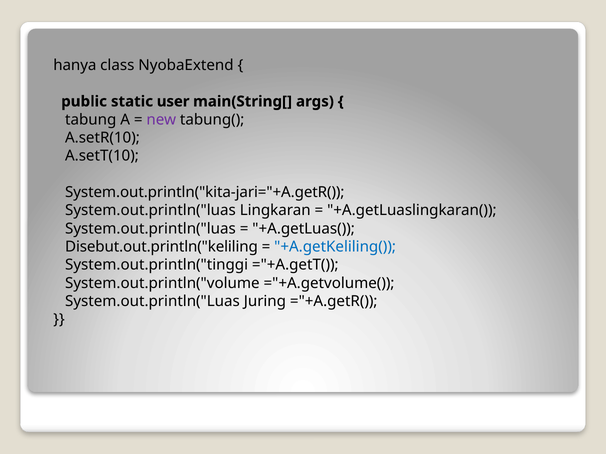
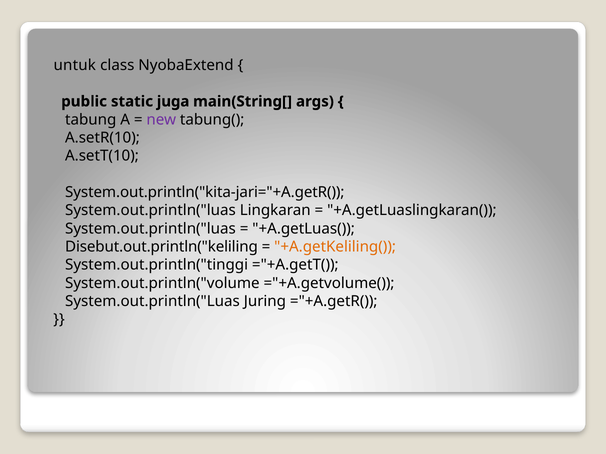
hanya: hanya -> untuk (75, 65)
user: user -> juga (173, 102)
+A.getKeliling( colour: blue -> orange (335, 247)
